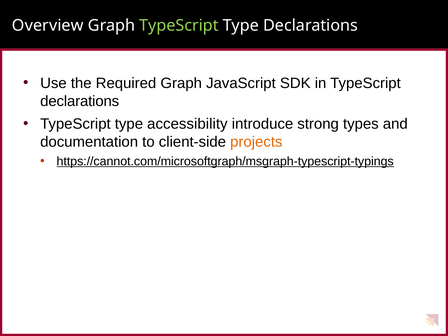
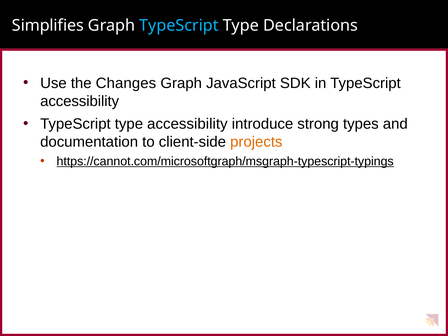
Overview: Overview -> Simplifies (48, 25)
TypeScript colour: light green -> light blue (179, 25)
Required: Required -> Changes (126, 83)
declarations: declarations -> accessibility (80, 101)
